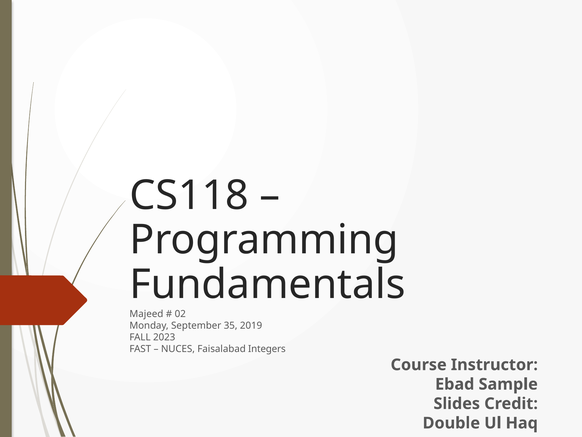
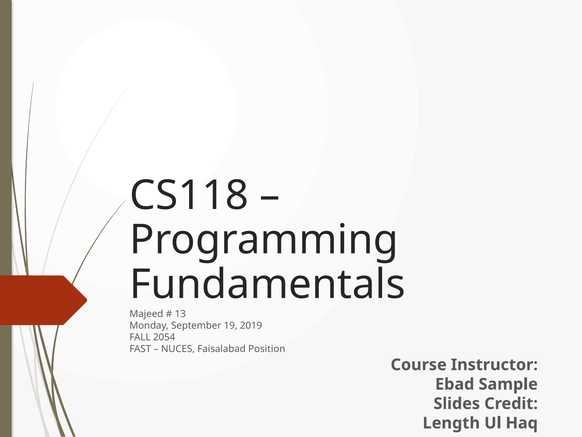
02: 02 -> 13 (180, 313)
35: 35 -> 19 (231, 325)
2023: 2023 -> 2054 (164, 337)
Integers: Integers -> Position (267, 348)
Double: Double -> Length (451, 423)
